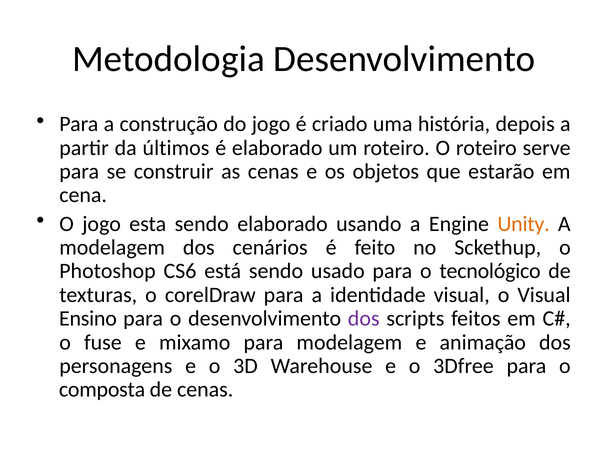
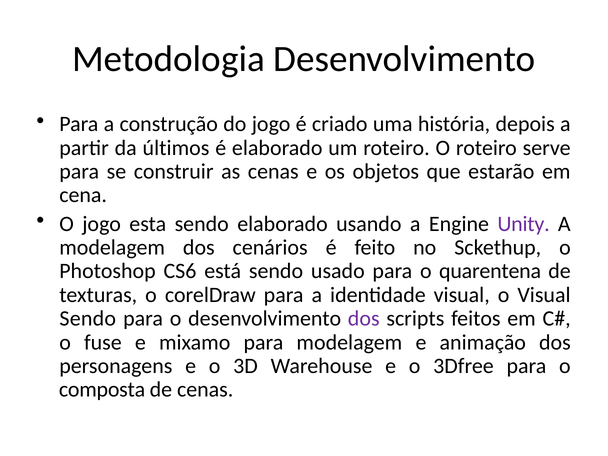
Unity colour: orange -> purple (524, 224)
tecnológico: tecnológico -> quarentena (490, 271)
Ensino: Ensino -> Sendo (88, 319)
